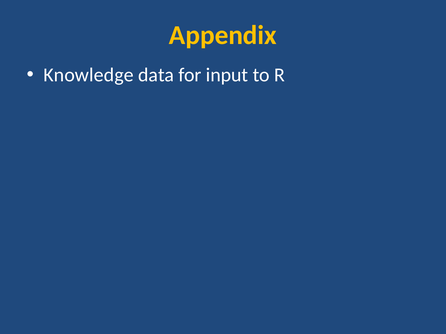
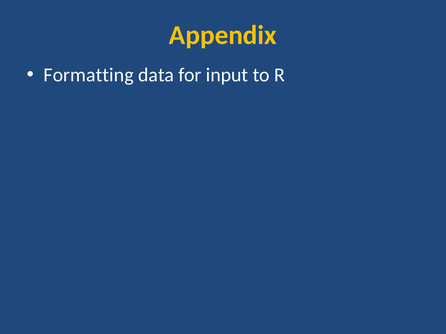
Knowledge: Knowledge -> Formatting (89, 75)
